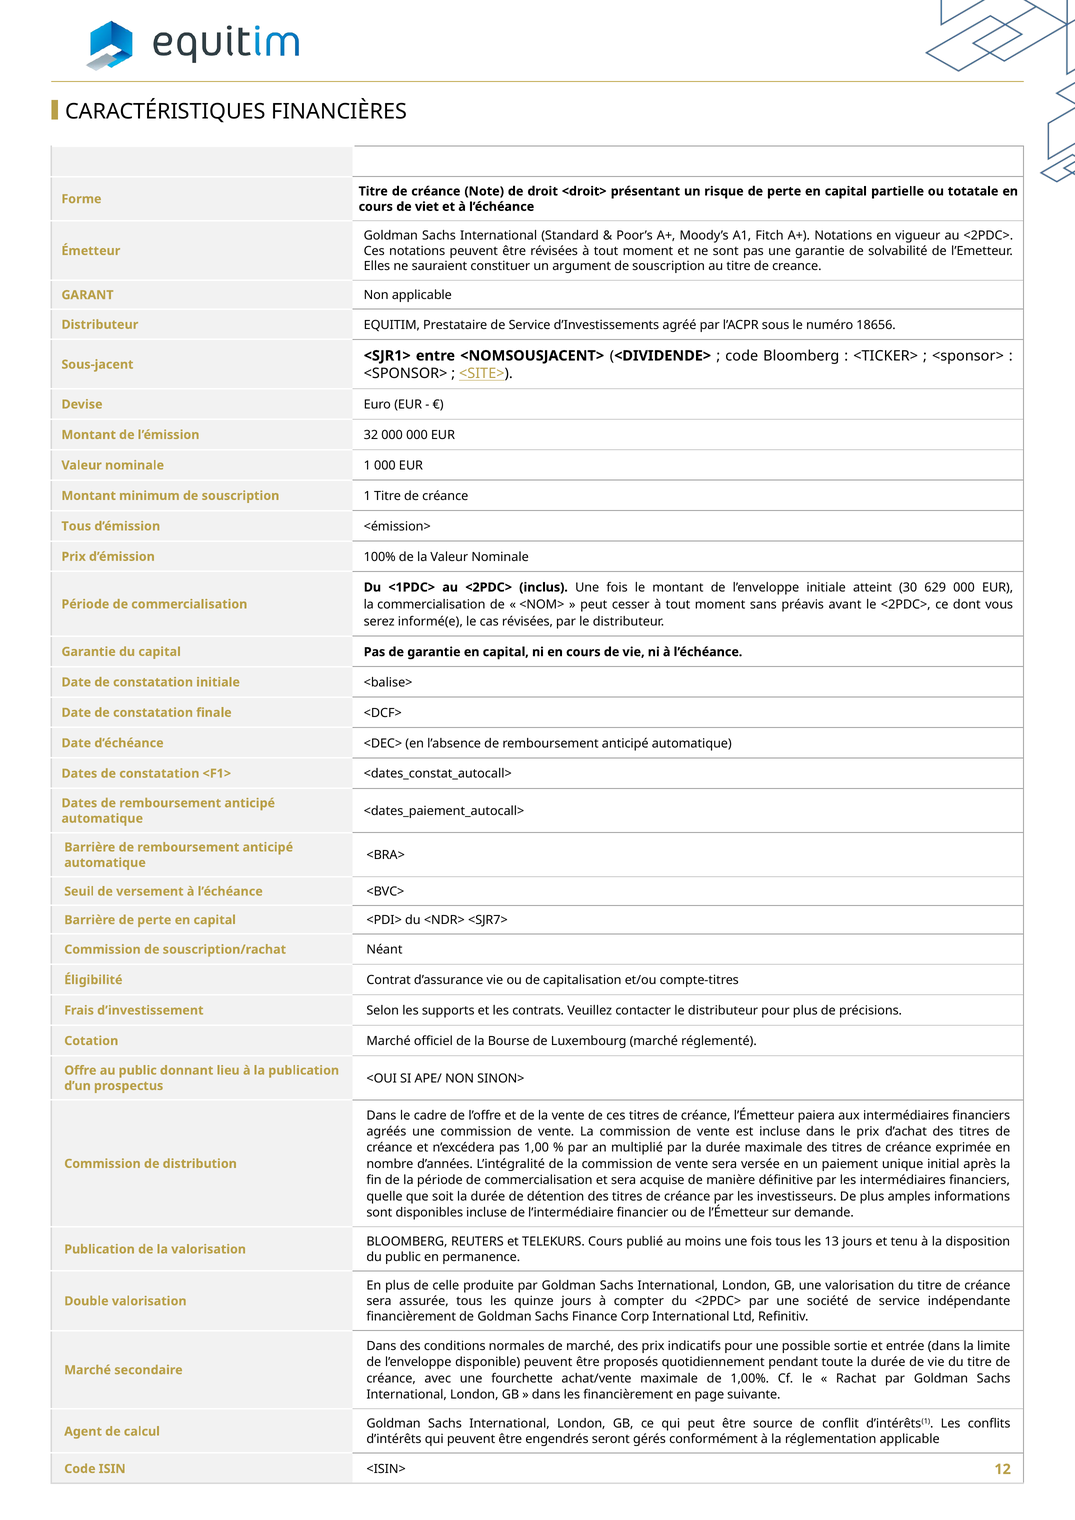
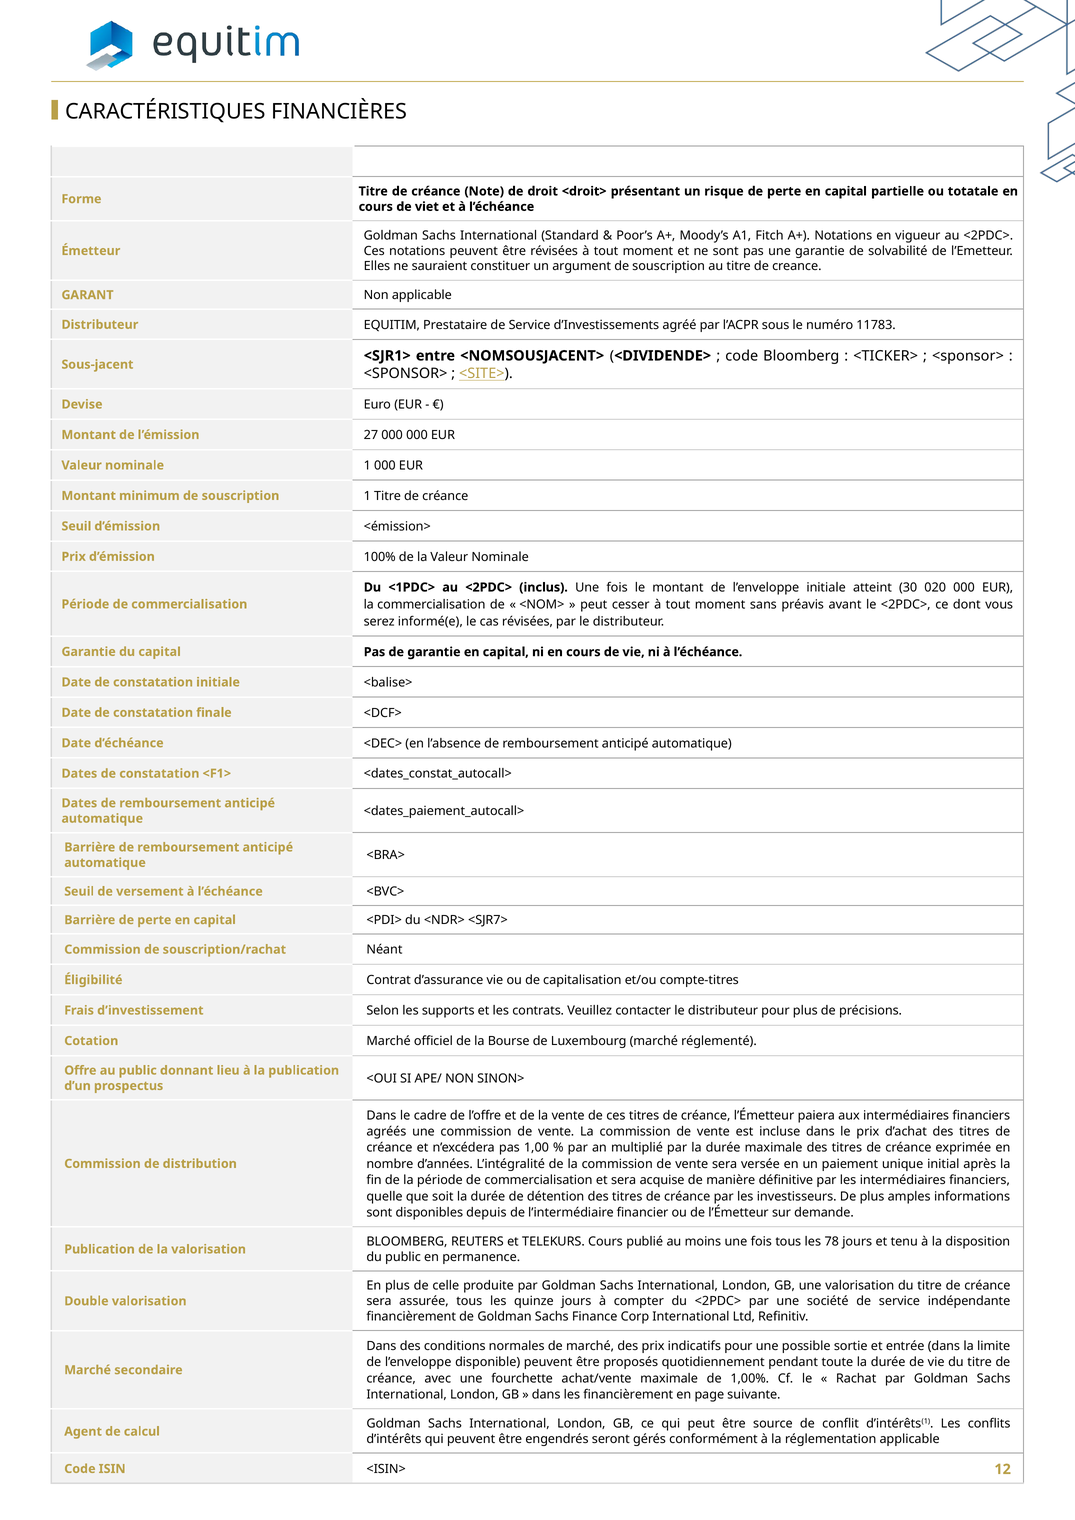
18656: 18656 -> 11783 (876, 325)
32: 32 -> 27 (371, 435)
Tous: Tous -> Seuil (76, 526)
629: 629 -> 020 (935, 588)
disponibles incluse: incluse -> depuis (486, 1213)
13: 13 -> 78 (832, 1242)
